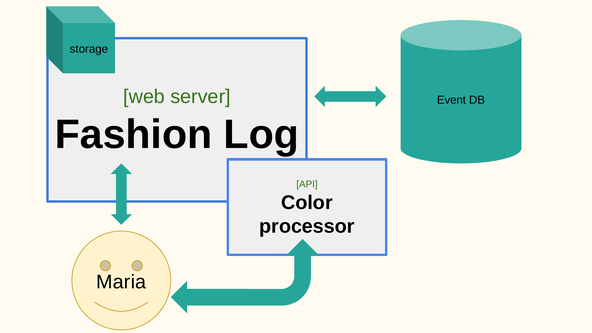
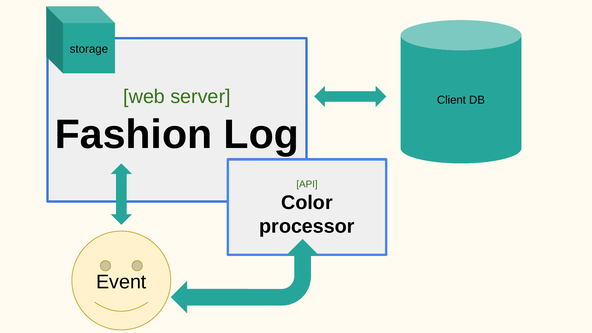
Event: Event -> Client (451, 100)
Maria: Maria -> Event (121, 282)
